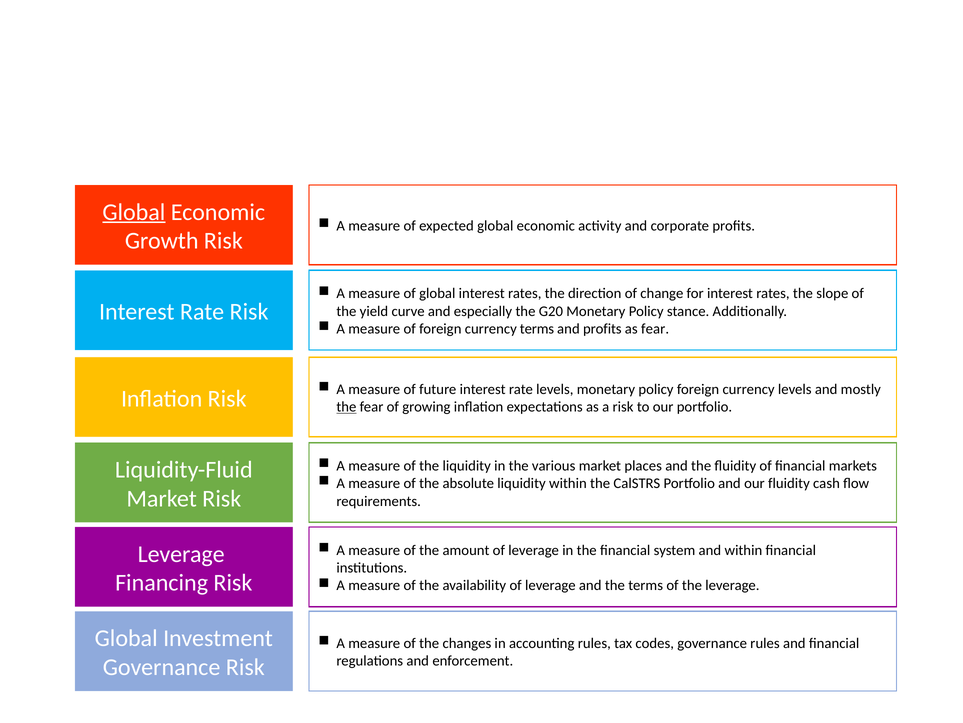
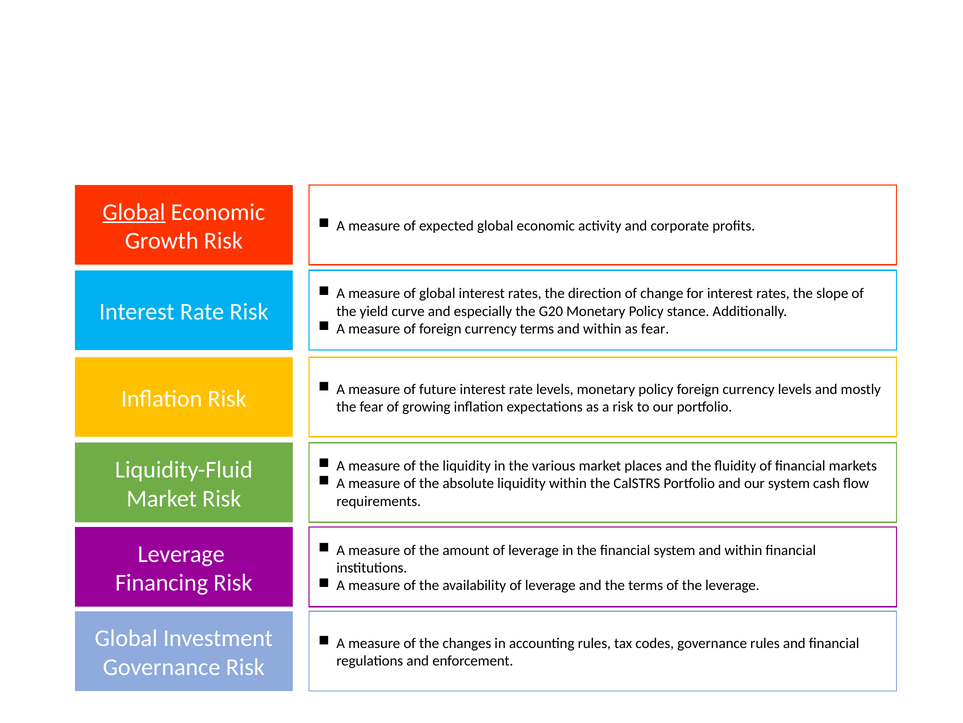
profits: profits -> within (602, 329)
the underline: present -> none (346, 406)
our fluidity: fluidity -> system (789, 483)
